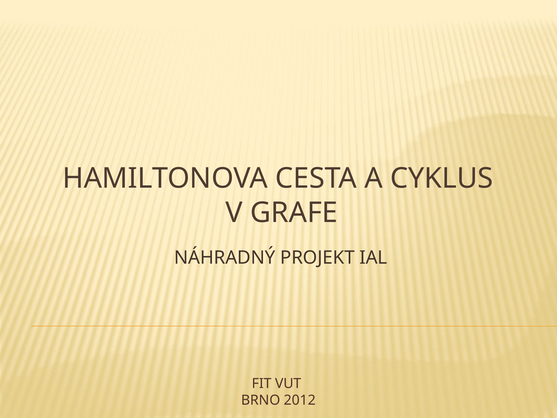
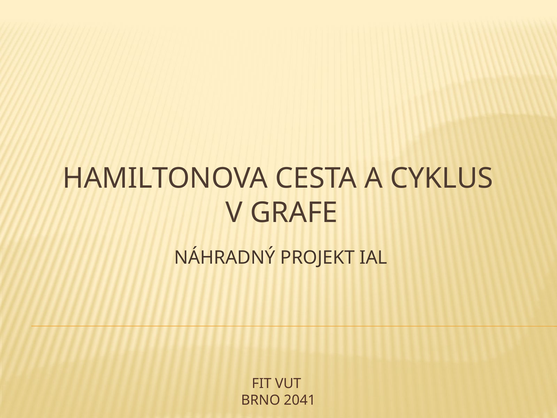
2012: 2012 -> 2041 (300, 400)
